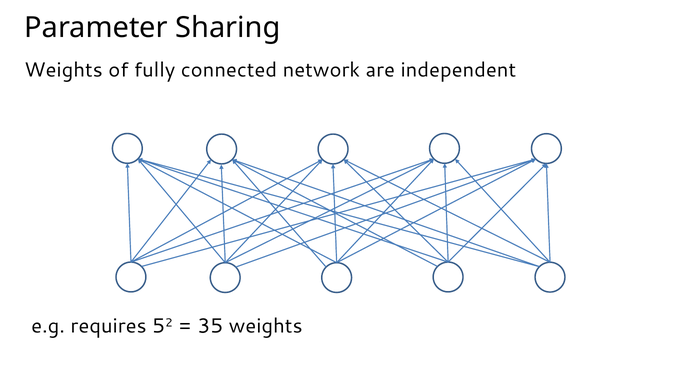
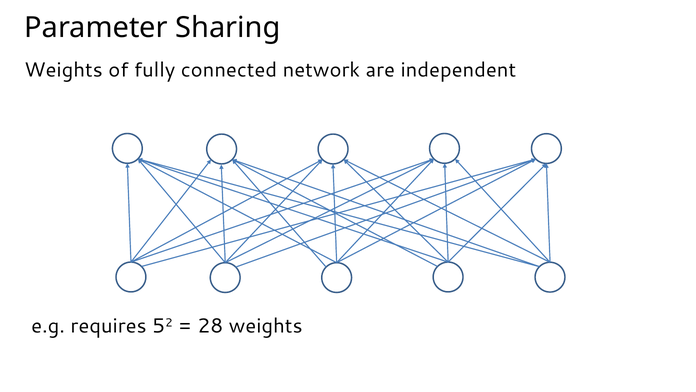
35: 35 -> 28 (210, 326)
